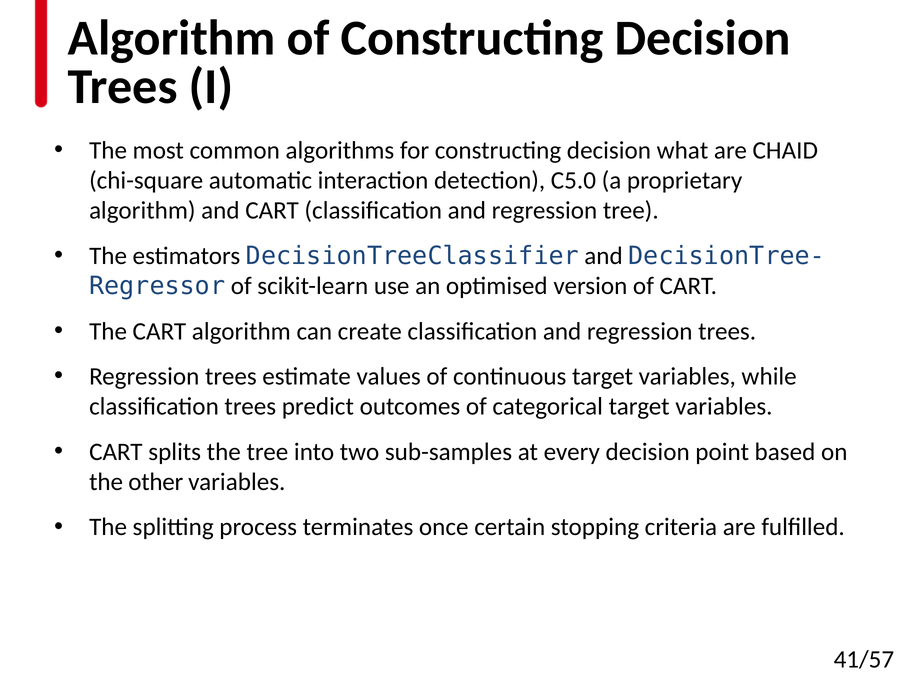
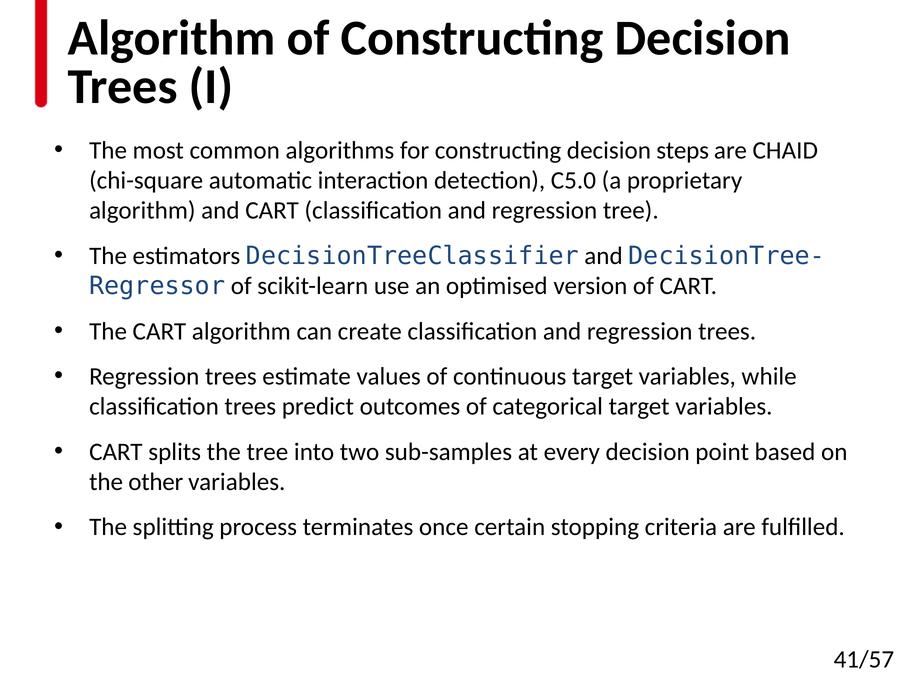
what: what -> steps (683, 150)
